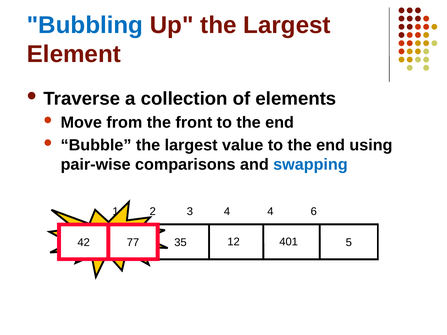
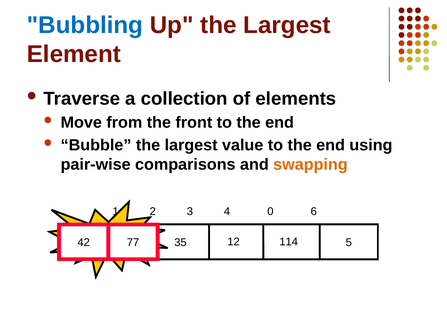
swapping colour: blue -> orange (310, 165)
4 4: 4 -> 0 (270, 212)
401: 401 -> 114 (289, 242)
